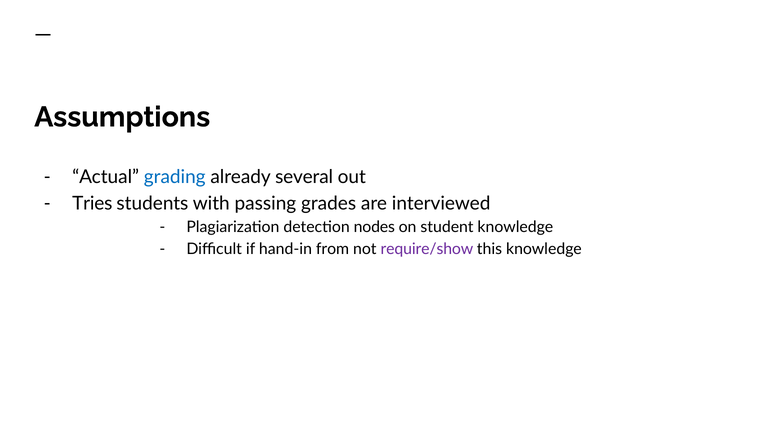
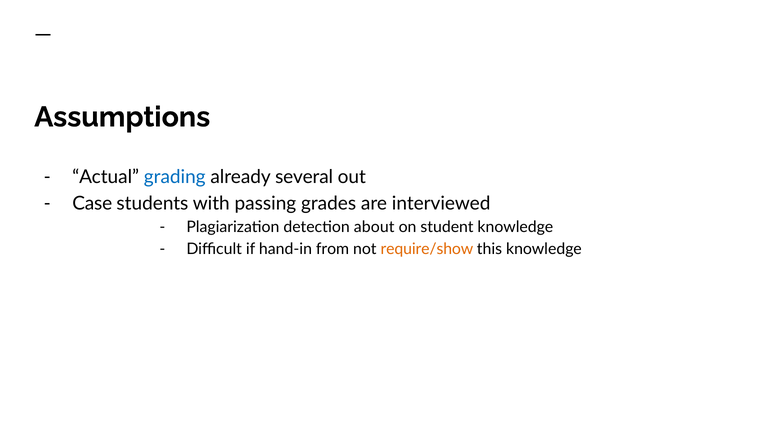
Tries: Tries -> Case (92, 203)
nodes: nodes -> about (374, 227)
require/show colour: purple -> orange (427, 249)
